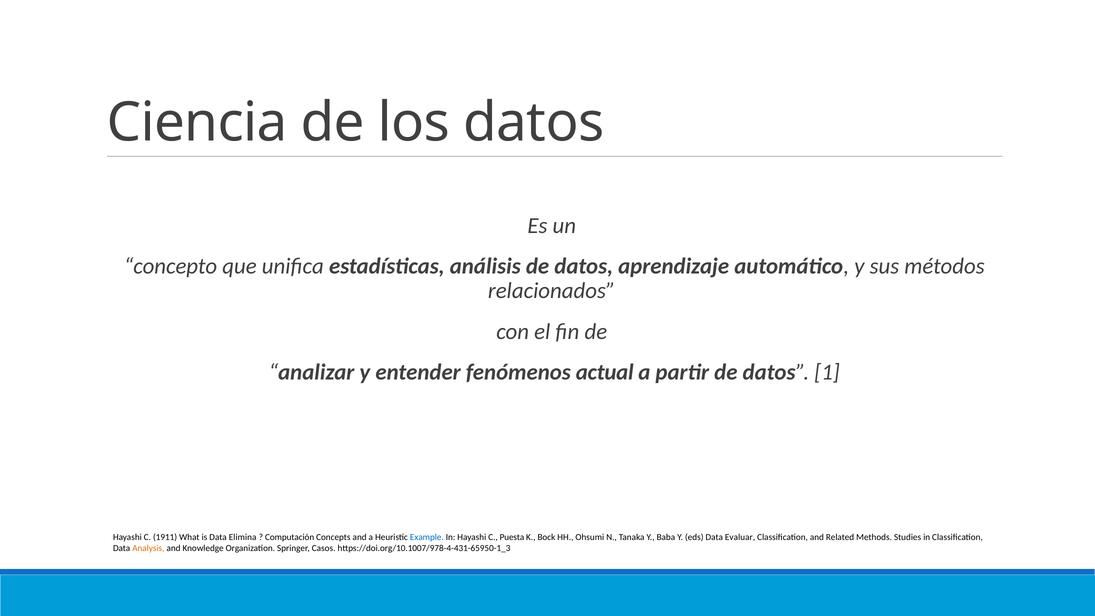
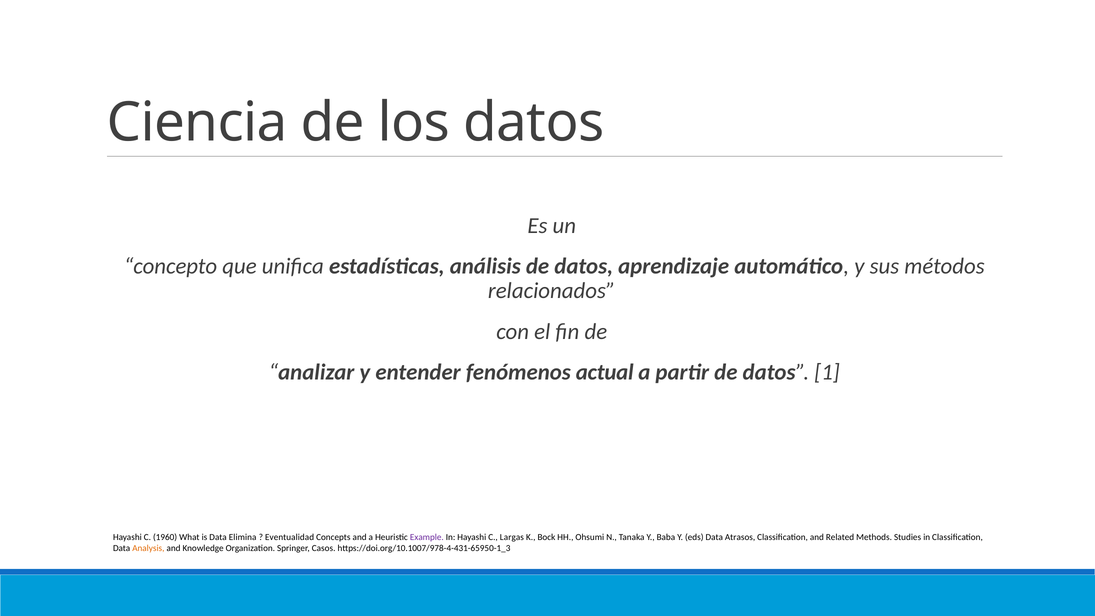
1911: 1911 -> 1960 (165, 537)
Computación: Computación -> Eventualidad (290, 537)
Example colour: blue -> purple (427, 537)
Puesta: Puesta -> Largas (512, 537)
Evaluar: Evaluar -> Atrasos (740, 537)
